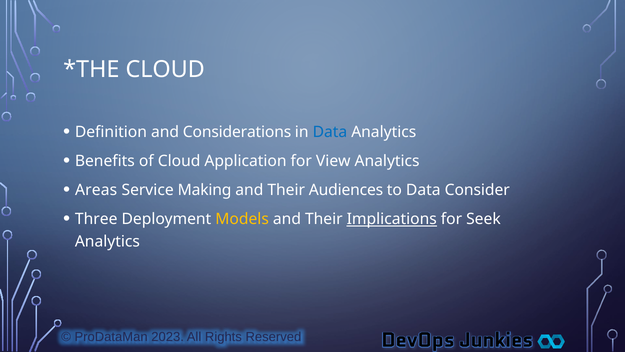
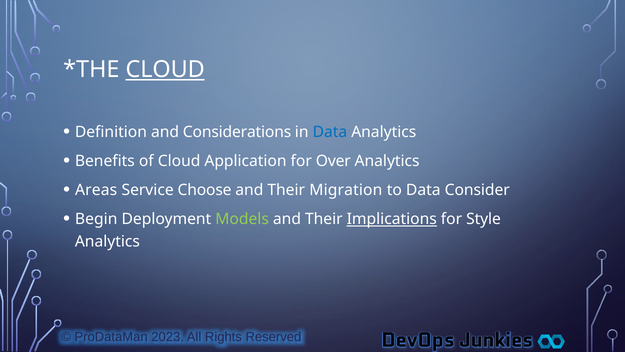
CLOUD underline: none -> present (165, 69)
View: View -> Over (333, 161)
Making: Making -> Choose (205, 190)
Audiences: Audiences -> Migration (346, 190)
Three: Three -> Begin (96, 219)
Models colour: yellow -> light green (242, 219)
Seek: Seek -> Style (483, 219)
